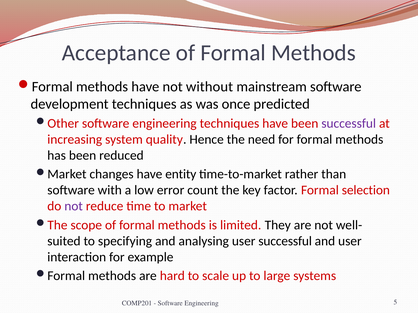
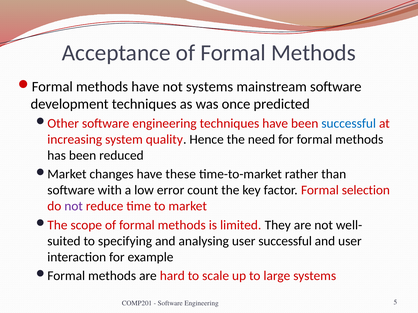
not without: without -> systems (210, 87)
successful colour: purple -> blue (349, 124)
entity: entity -> these (181, 175)
